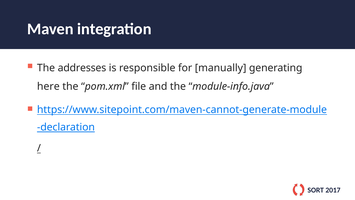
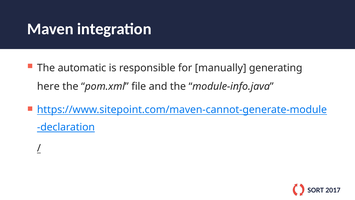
addresses: addresses -> automatic (82, 68)
